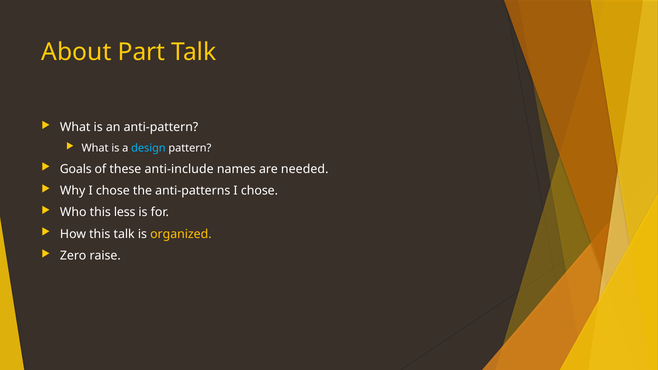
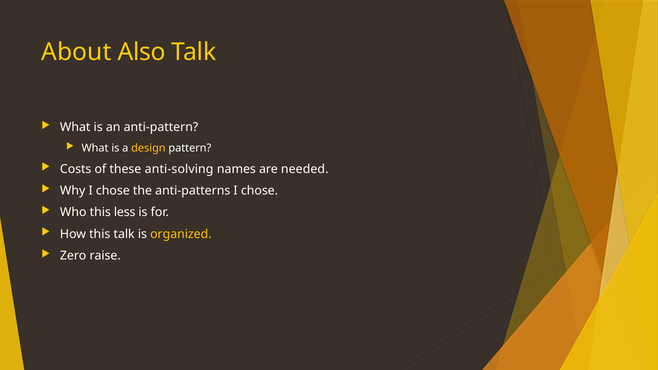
Part: Part -> Also (142, 52)
design colour: light blue -> yellow (148, 148)
Goals: Goals -> Costs (76, 169)
anti-include: anti-include -> anti-solving (179, 169)
